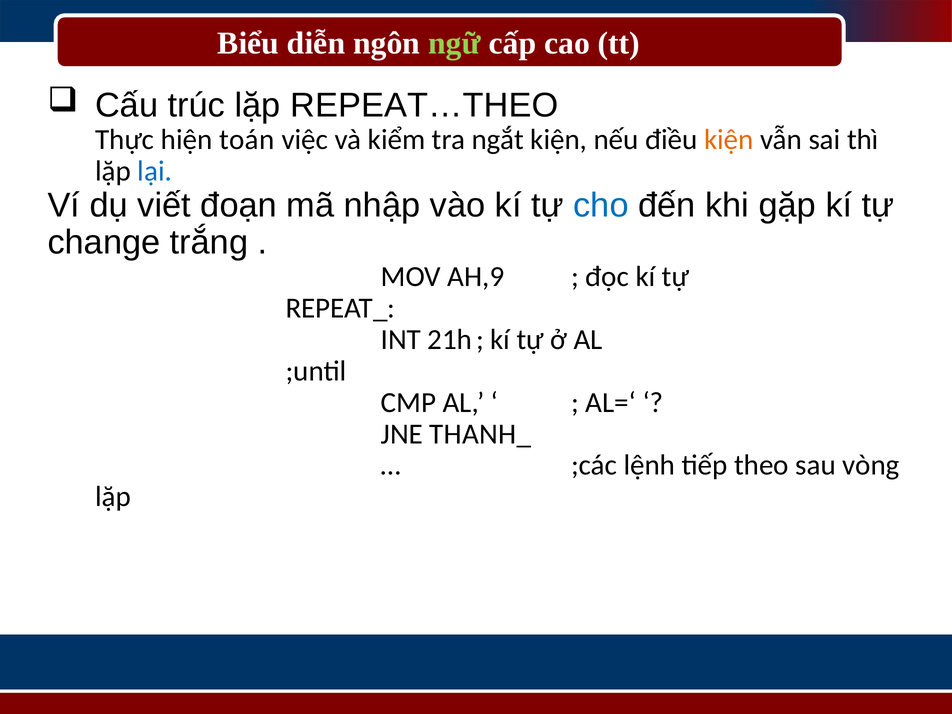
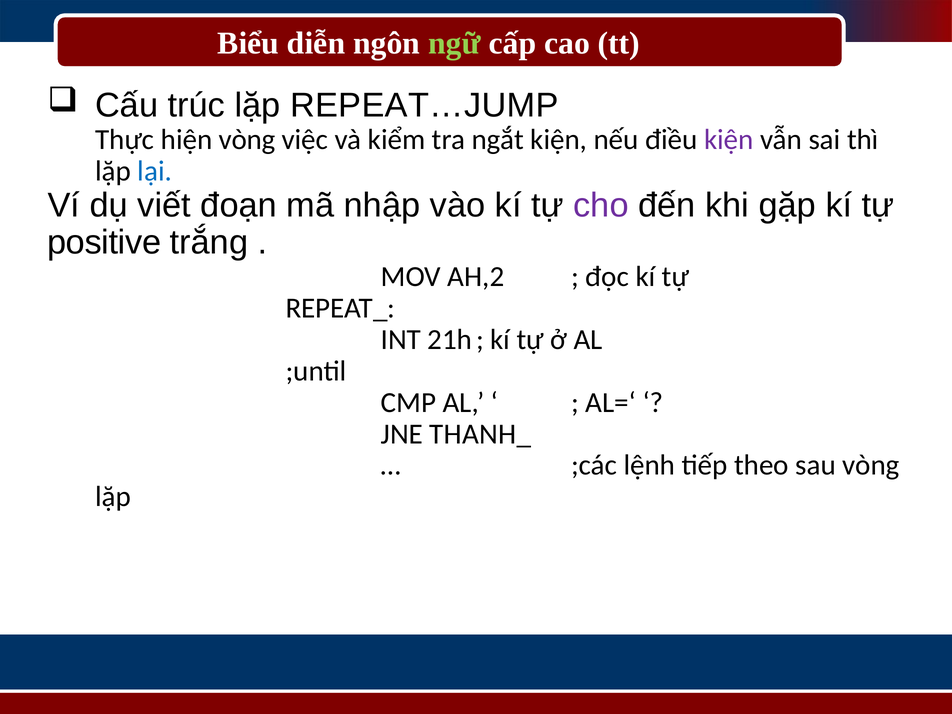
REPEAT…THEO: REPEAT…THEO -> REPEAT…JUMP (424, 106)
hiện toán: toán -> vòng (247, 140)
kiện colour: orange -> purple (729, 140)
cho colour: blue -> purple (601, 206)
change: change -> positive (104, 243)
AH,9: AH,9 -> AH,2 (476, 277)
